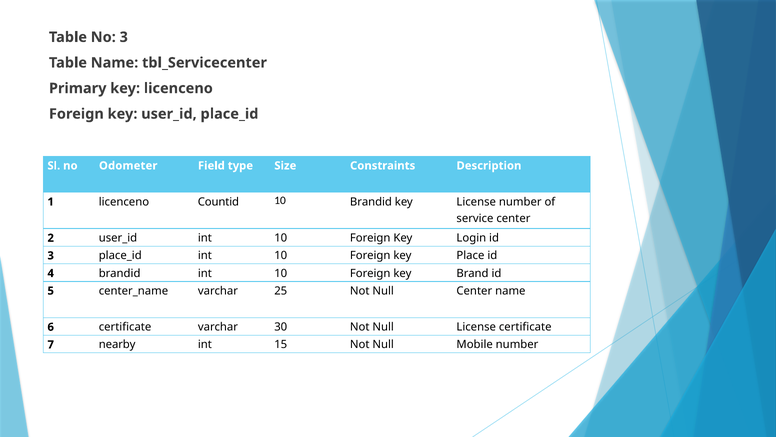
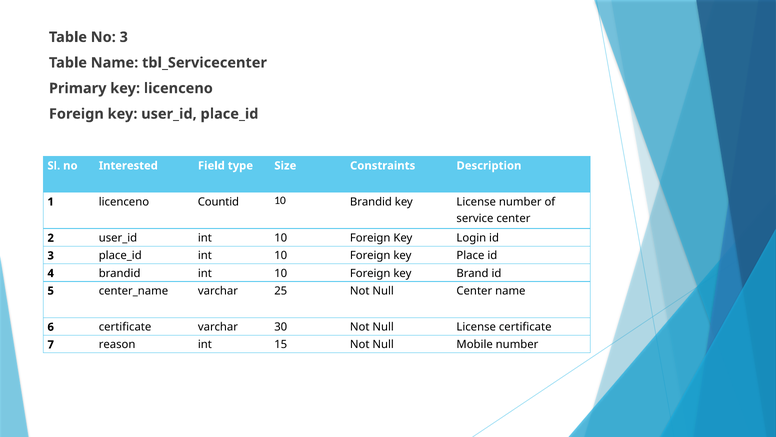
Odometer: Odometer -> Interested (128, 166)
nearby: nearby -> reason (117, 344)
